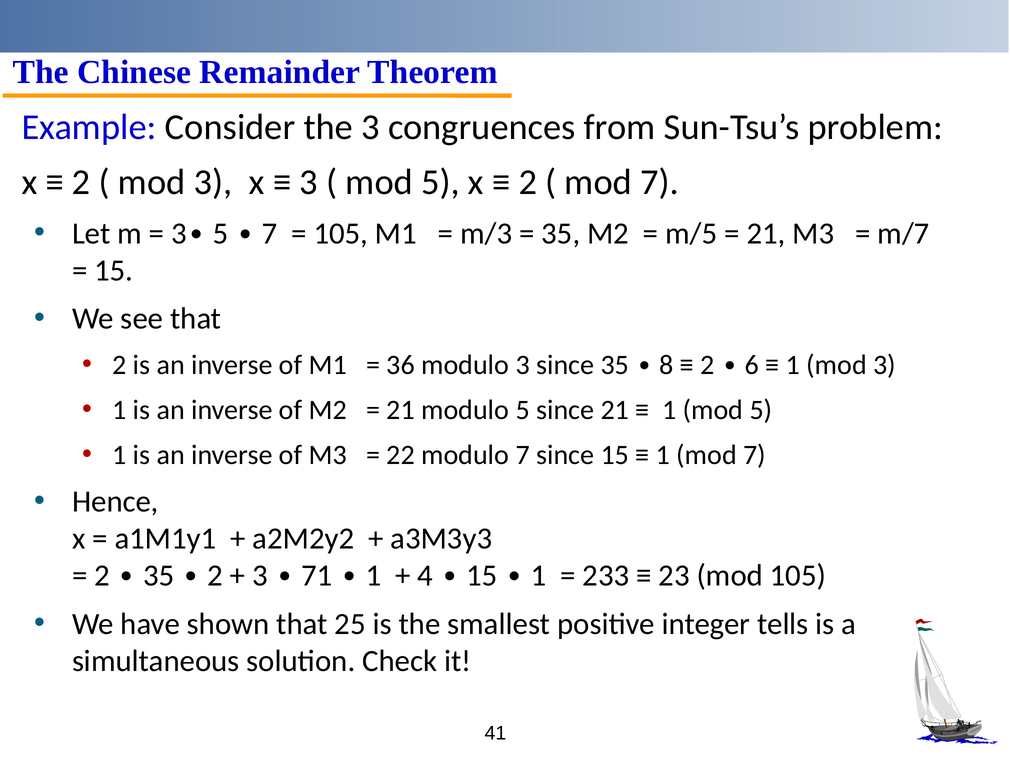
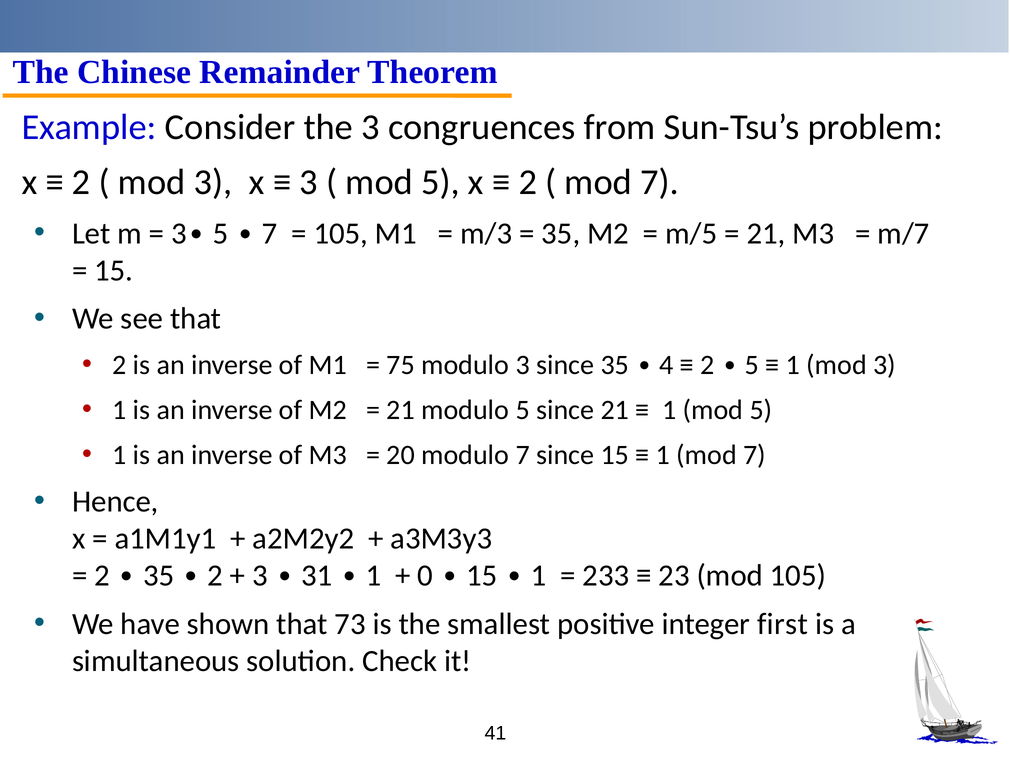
36: 36 -> 75 (401, 365)
8: 8 -> 4 (666, 365)
2 6: 6 -> 5 (752, 365)
22: 22 -> 20 (401, 455)
71: 71 -> 31 (317, 576)
4: 4 -> 0 (425, 576)
25: 25 -> 73 (350, 624)
tells: tells -> first (783, 624)
